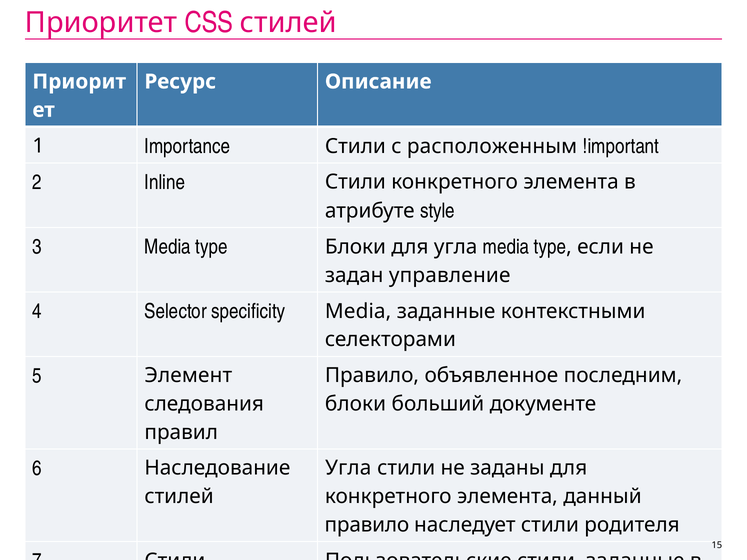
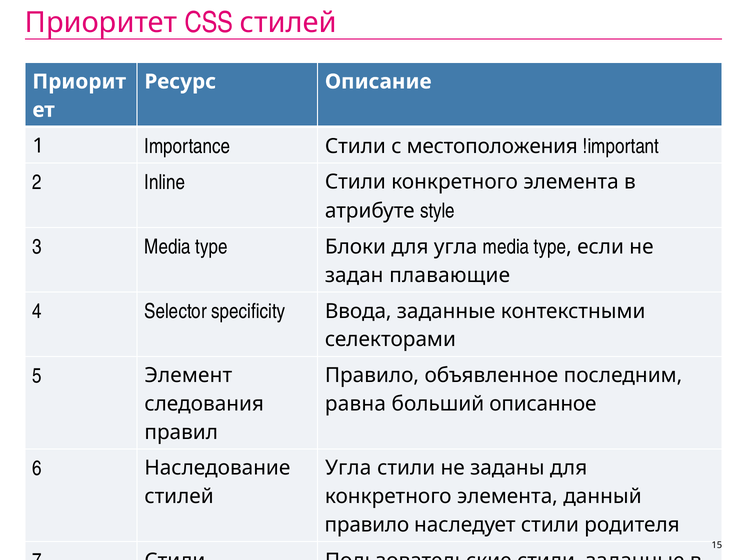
расположенным: расположенным -> местоположения (492, 146)
управление: управление -> плавающие (450, 276)
specificity Media: Media -> Ввода (358, 311)
блоки: блоки -> равна (355, 404)
документе: документе -> описанное (543, 404)
